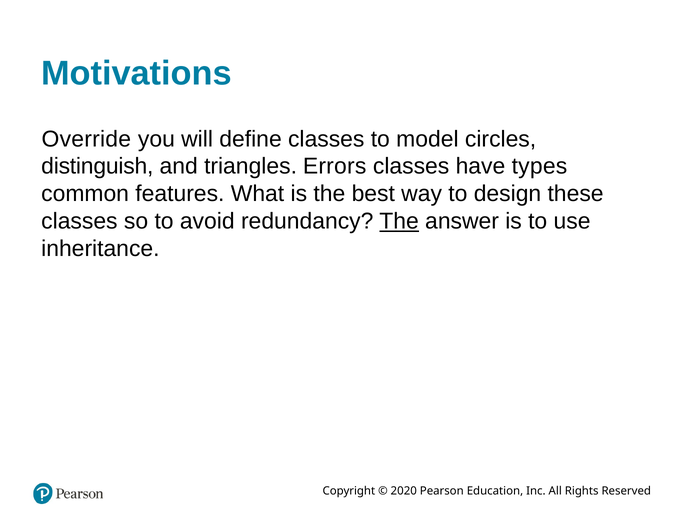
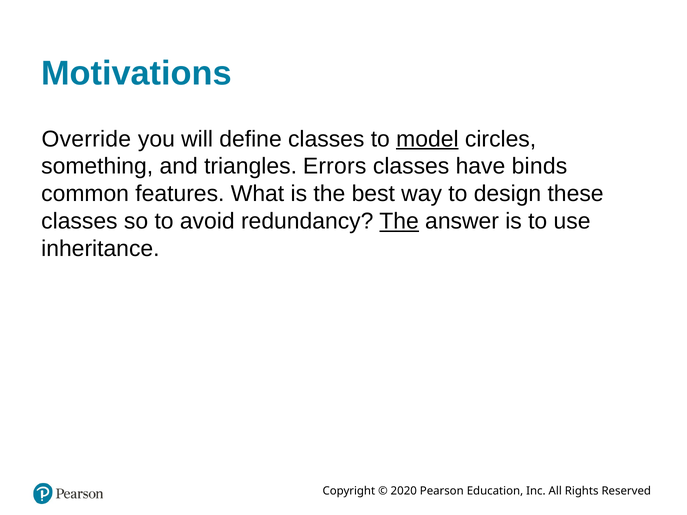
model underline: none -> present (427, 139)
distinguish: distinguish -> something (97, 167)
types: types -> binds (539, 167)
